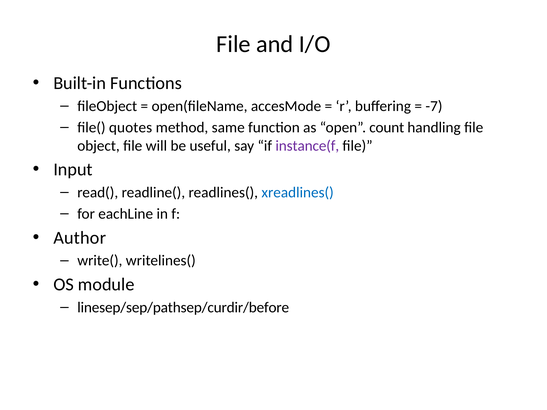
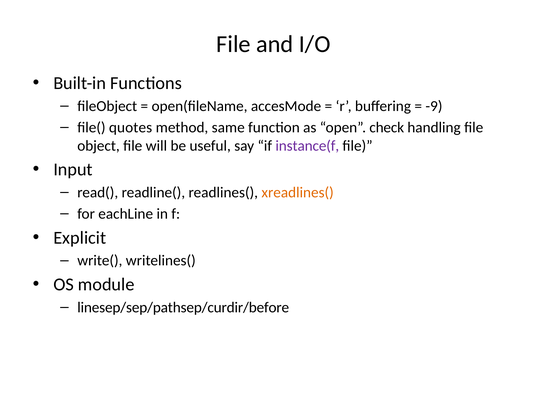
-7: -7 -> -9 (434, 106)
count: count -> check (387, 128)
xreadlines( colour: blue -> orange (298, 193)
Author: Author -> Explicit (80, 238)
